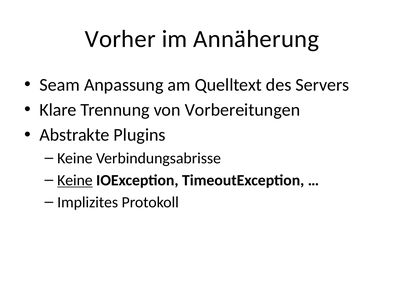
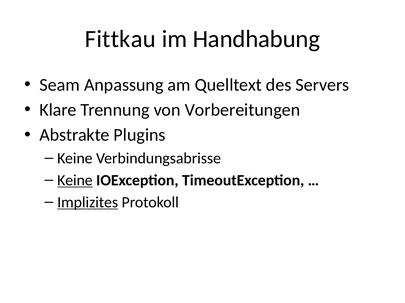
Vorher: Vorher -> Fittkau (120, 39)
Annäherung: Annäherung -> Handhabung (256, 39)
Implizites underline: none -> present (88, 203)
